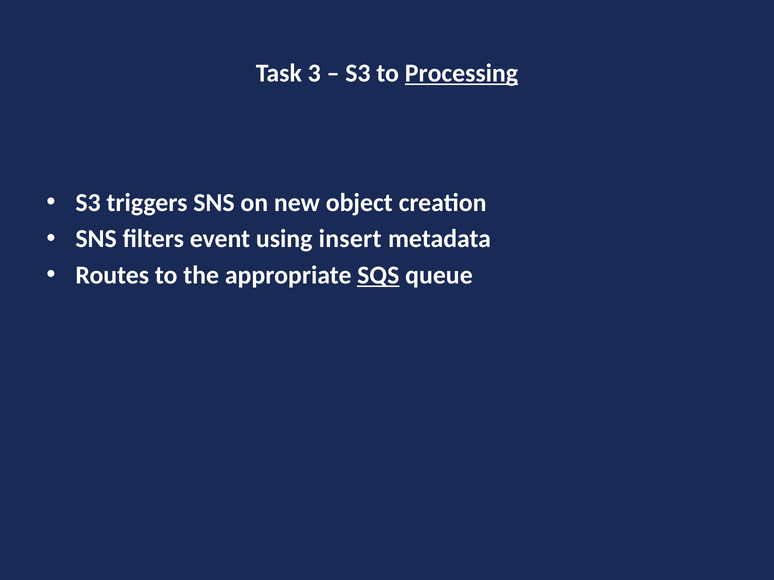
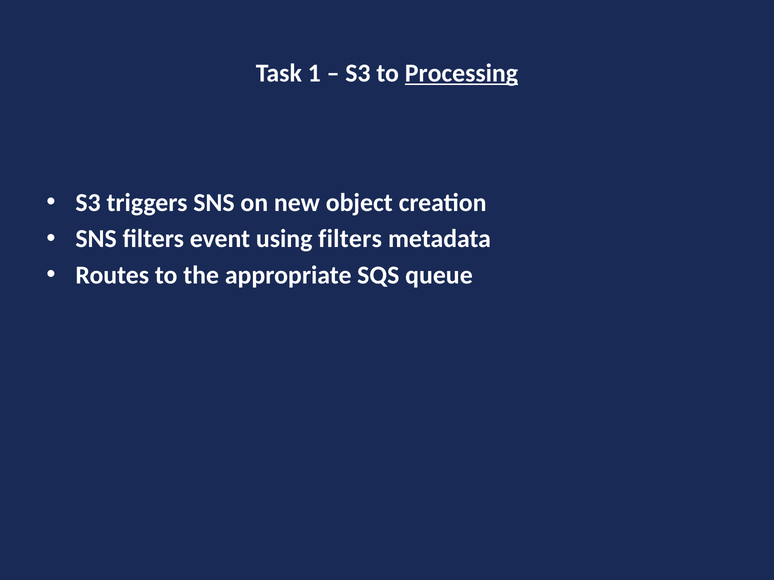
3: 3 -> 1 (314, 73)
using insert: insert -> filters (350, 239)
SQS underline: present -> none (378, 275)
